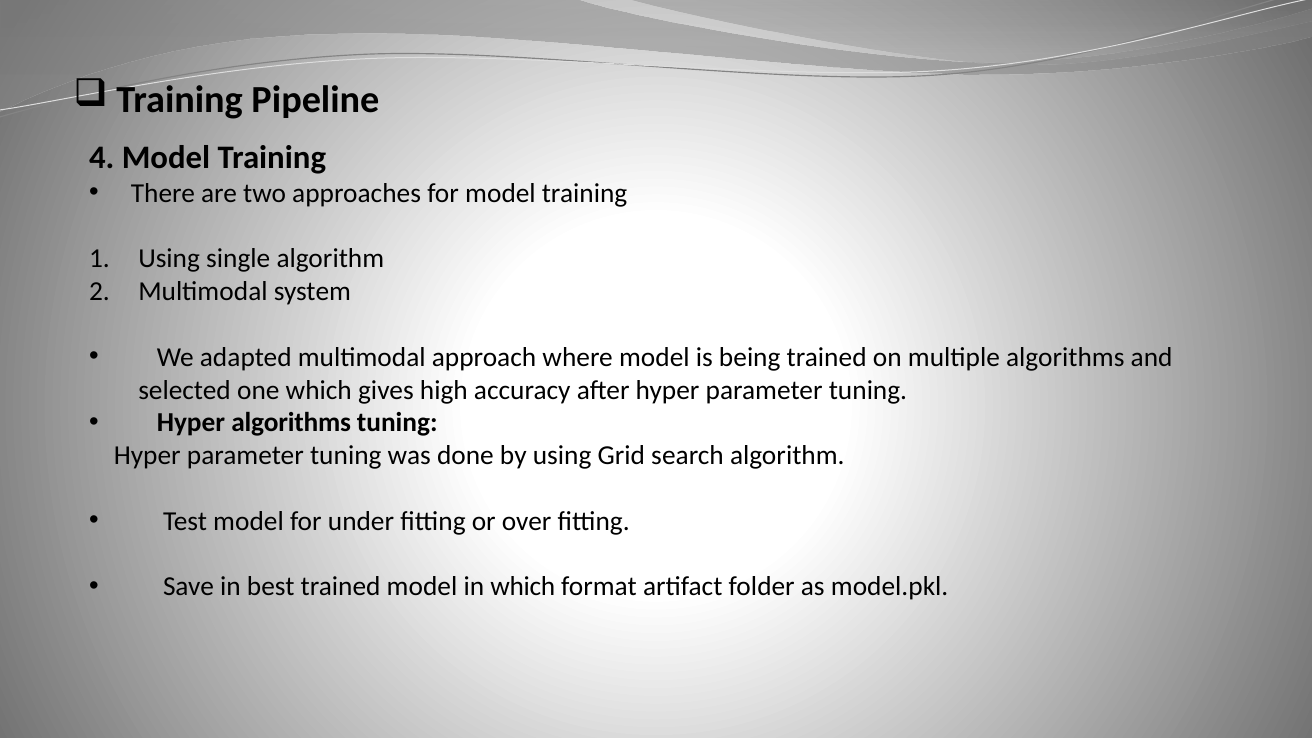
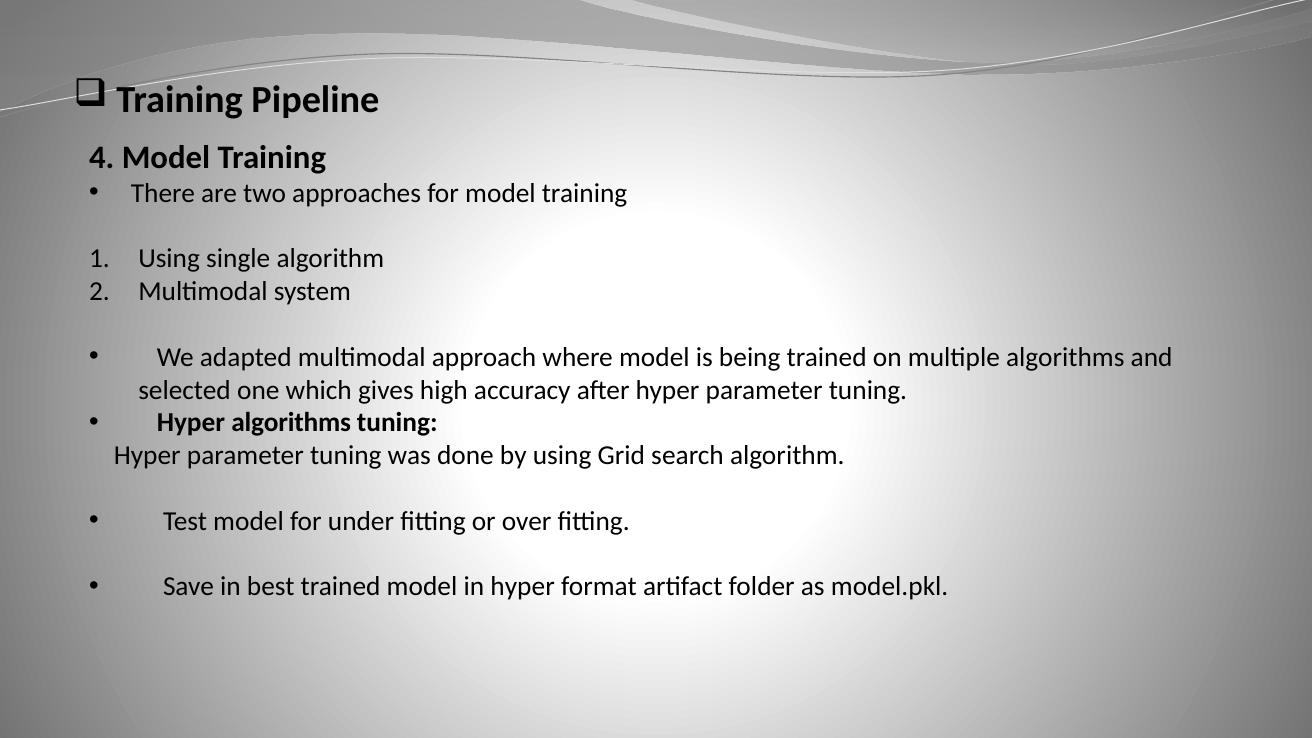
in which: which -> hyper (523, 587)
